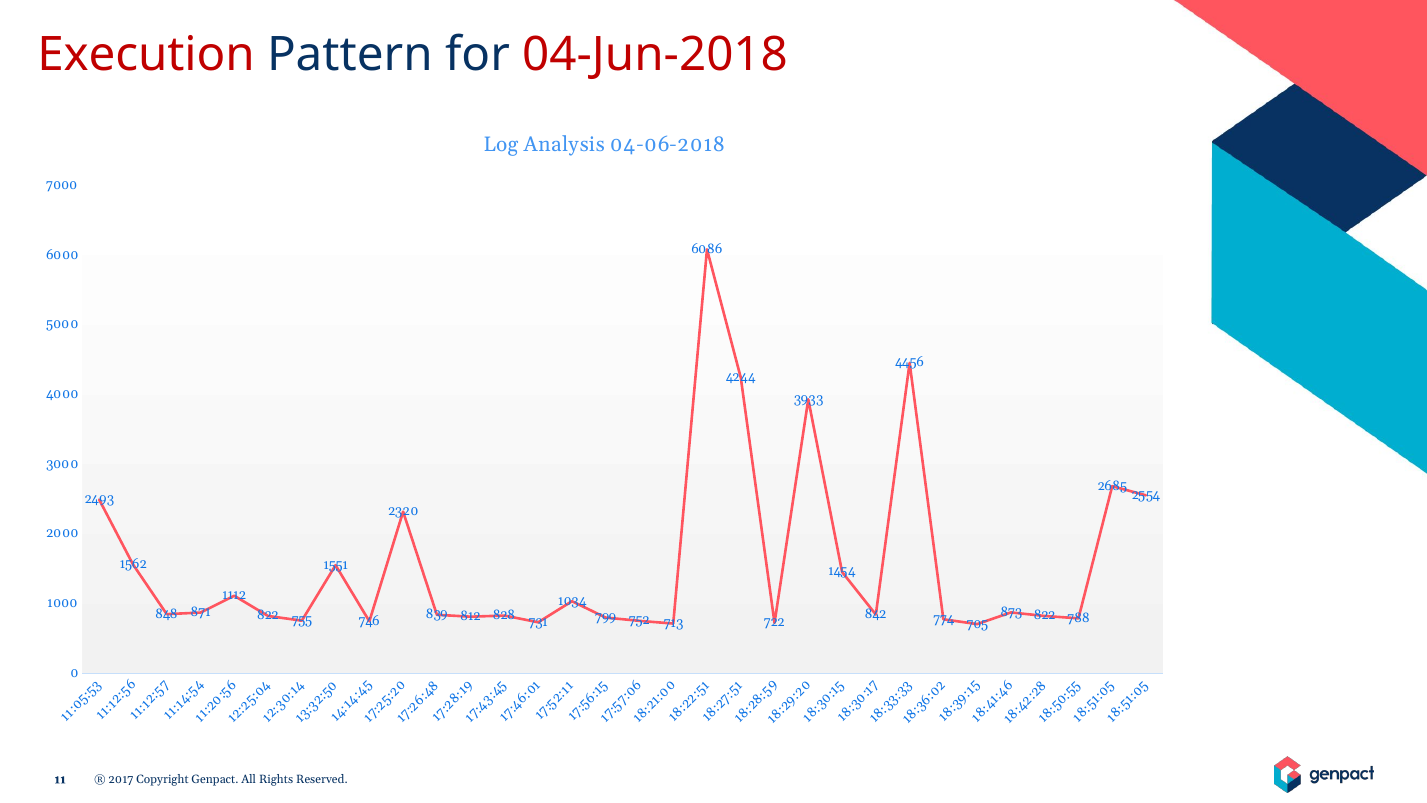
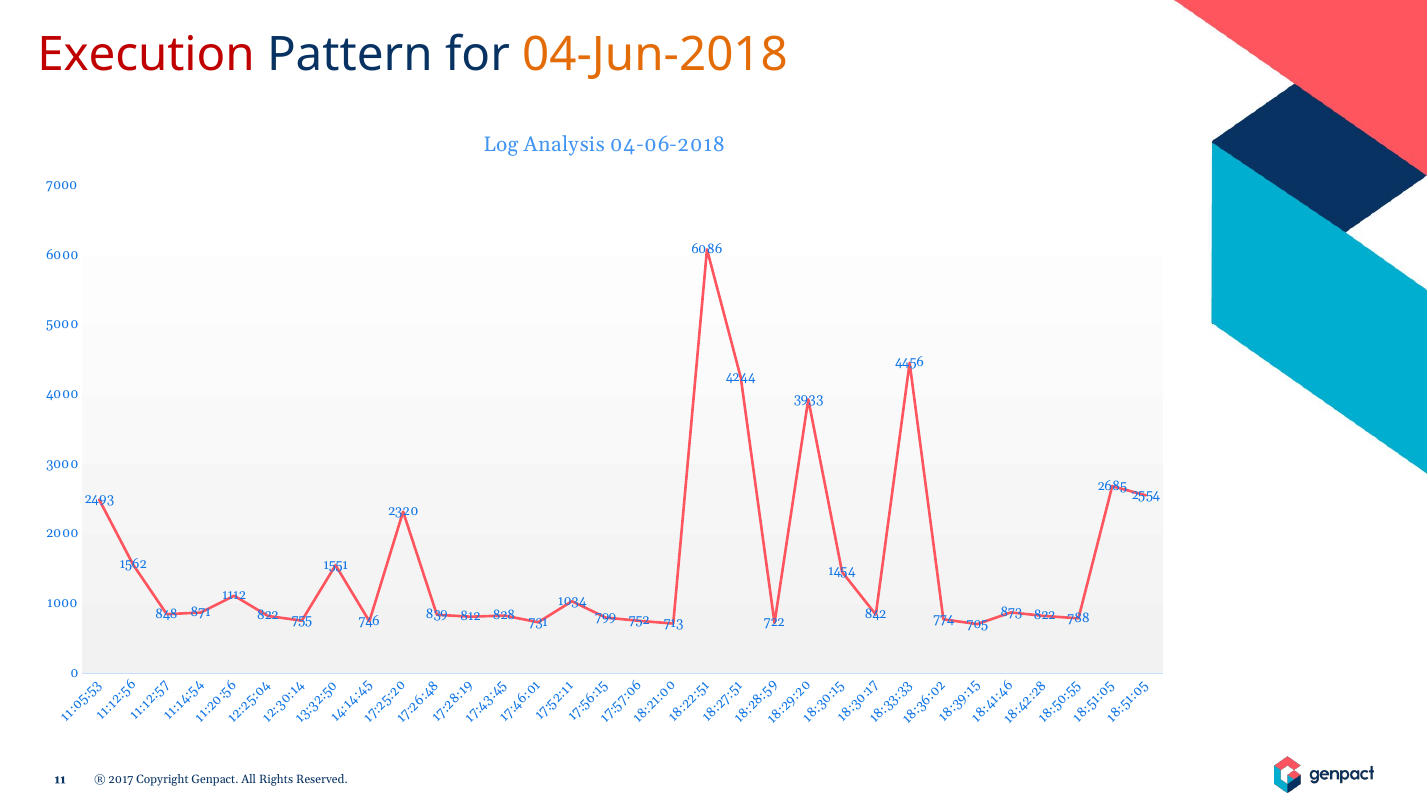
04-Jun-2018 colour: red -> orange (655, 55)
